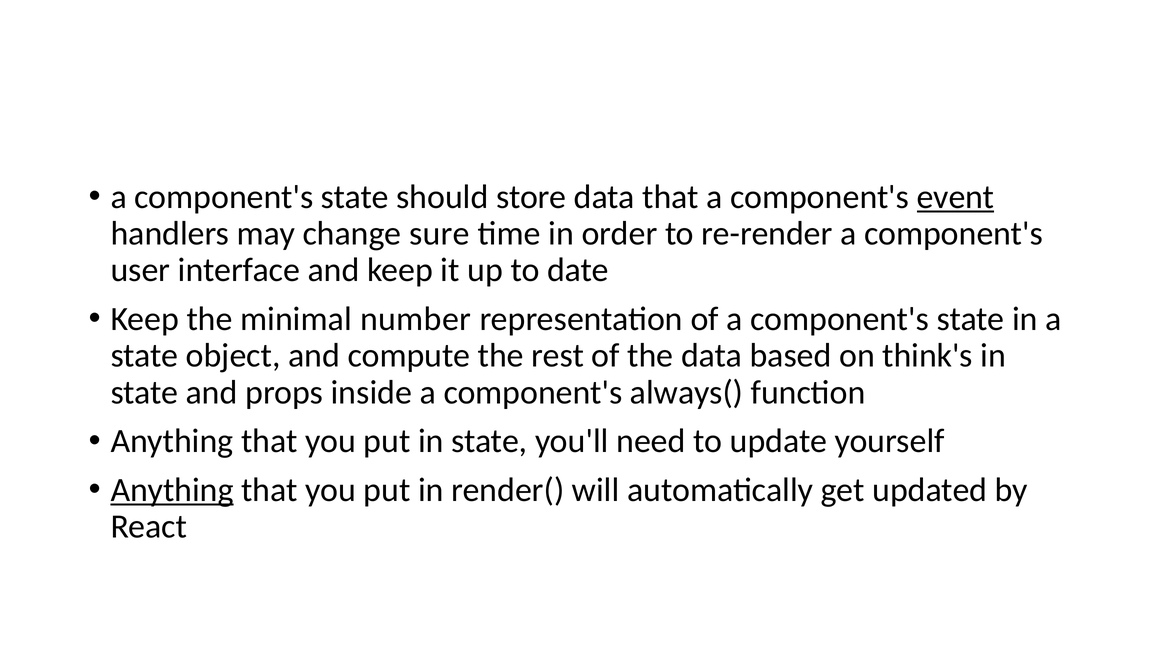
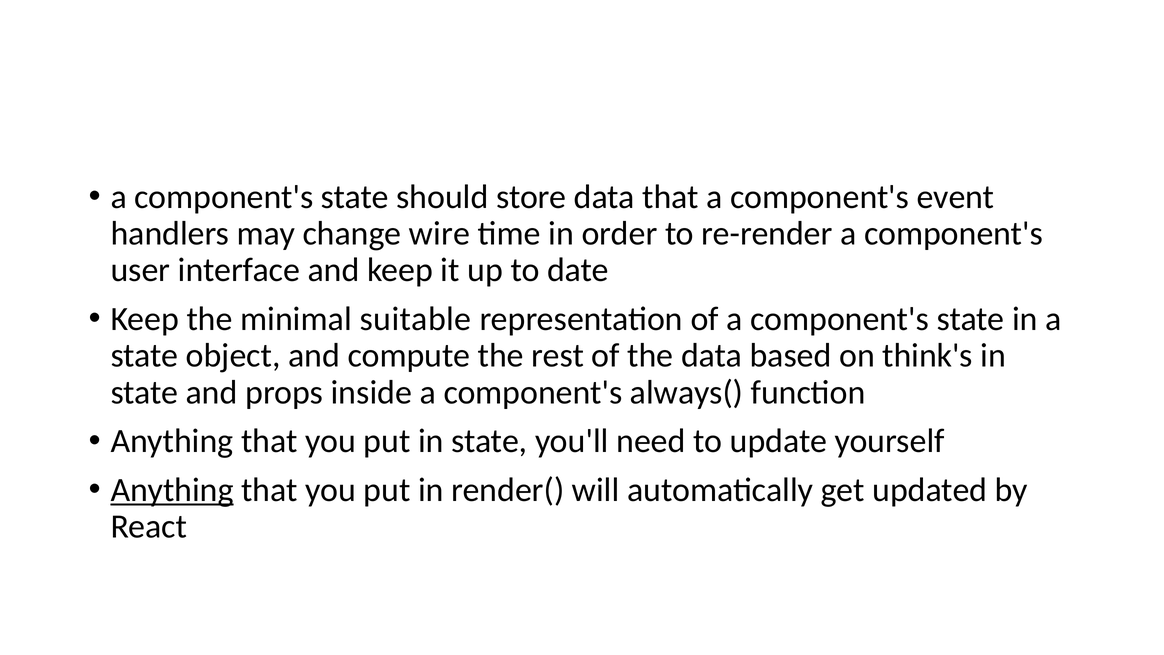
event underline: present -> none (956, 197)
sure: sure -> wire (440, 233)
number: number -> suitable (416, 319)
